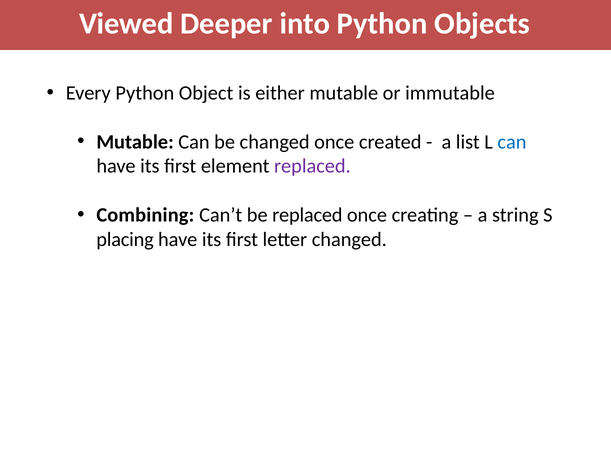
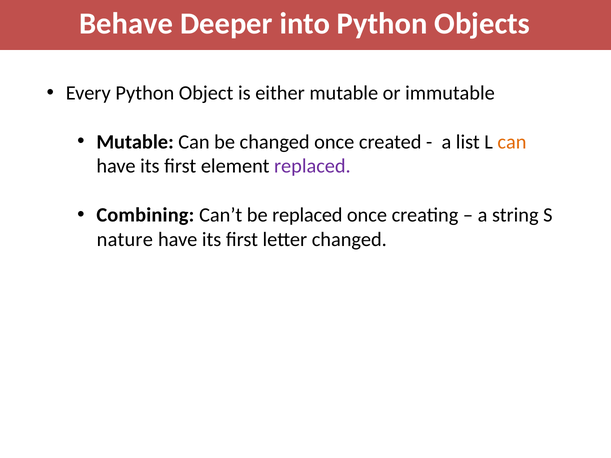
Viewed: Viewed -> Behave (126, 24)
can colour: blue -> orange (512, 142)
placing: placing -> nature (125, 240)
